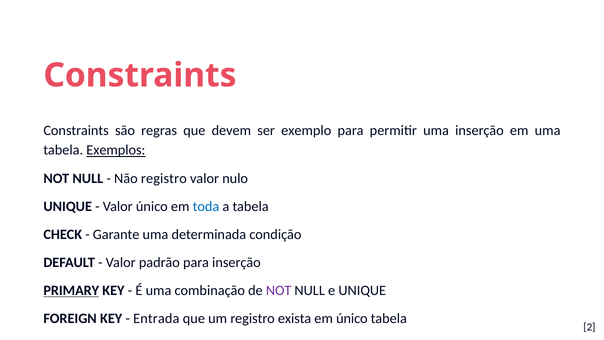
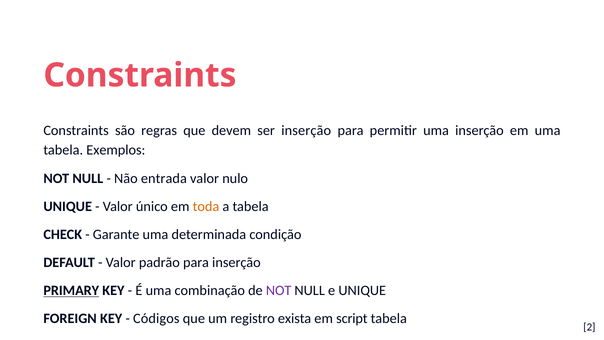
ser exemplo: exemplo -> inserção (306, 131)
Exemplos underline: present -> none (116, 150)
Não registro: registro -> entrada (164, 178)
toda colour: blue -> orange (206, 206)
Entrada: Entrada -> Códigos (156, 319)
em único: único -> script (352, 319)
